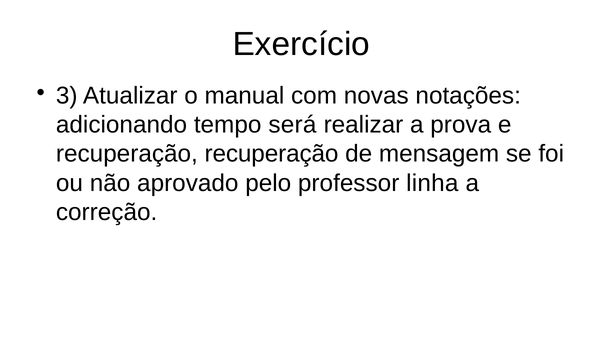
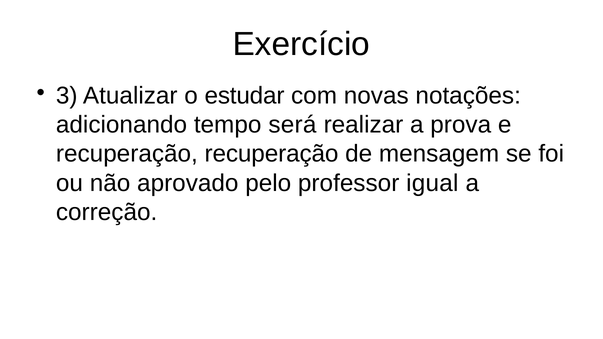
manual: manual -> estudar (245, 96)
linha: linha -> igual (432, 183)
